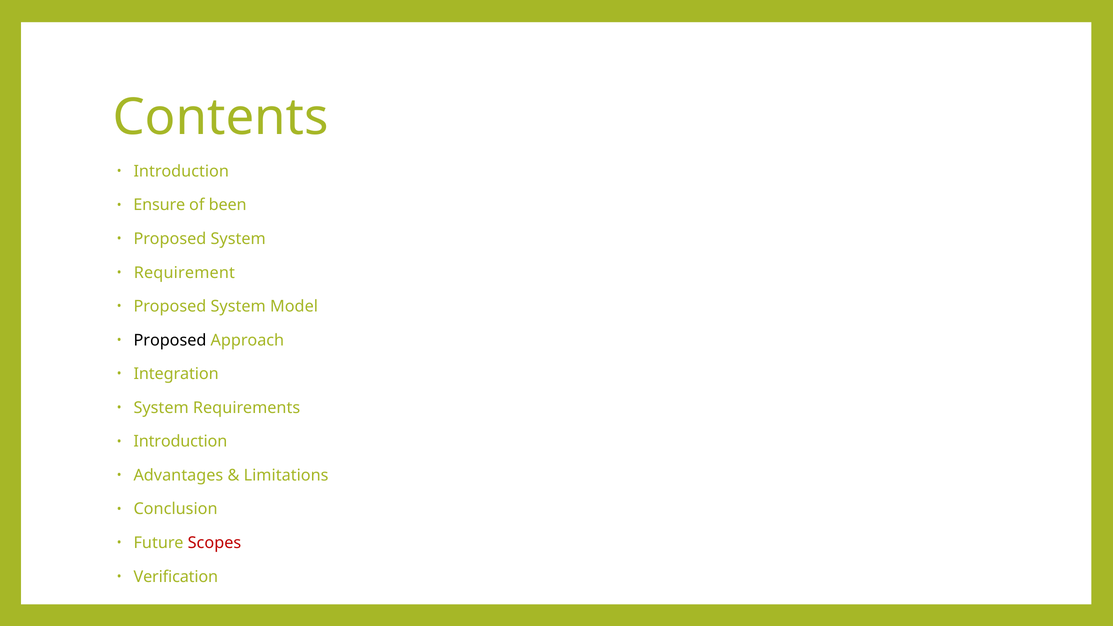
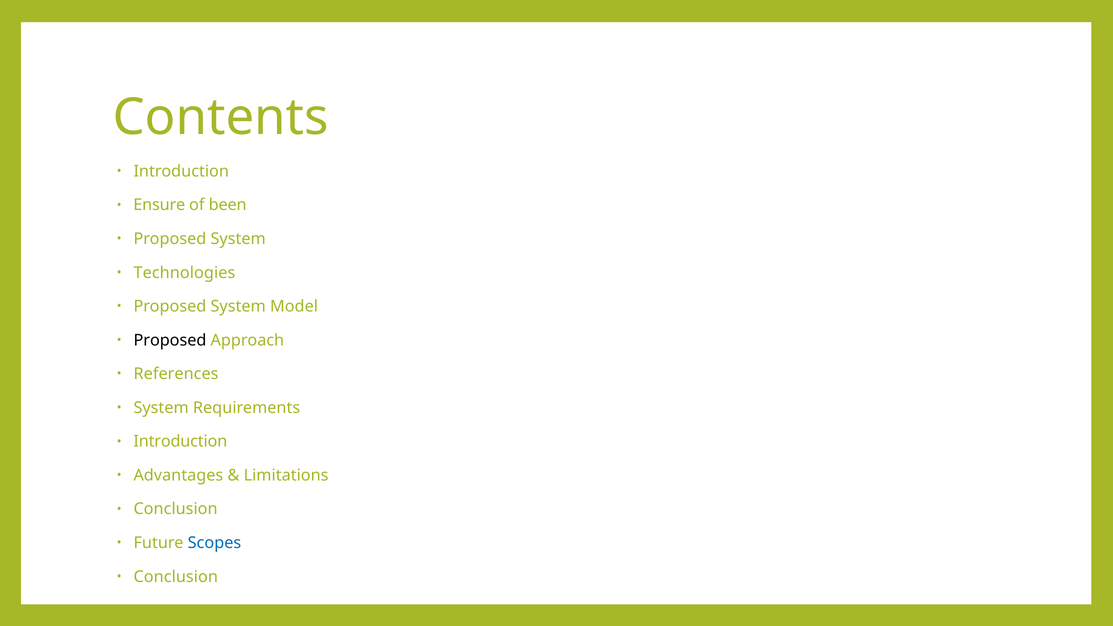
Requirement: Requirement -> Technologies (184, 273)
Integration: Integration -> References (176, 374)
Scopes colour: red -> blue (214, 543)
Verification: Verification -> Conclusion (176, 577)
